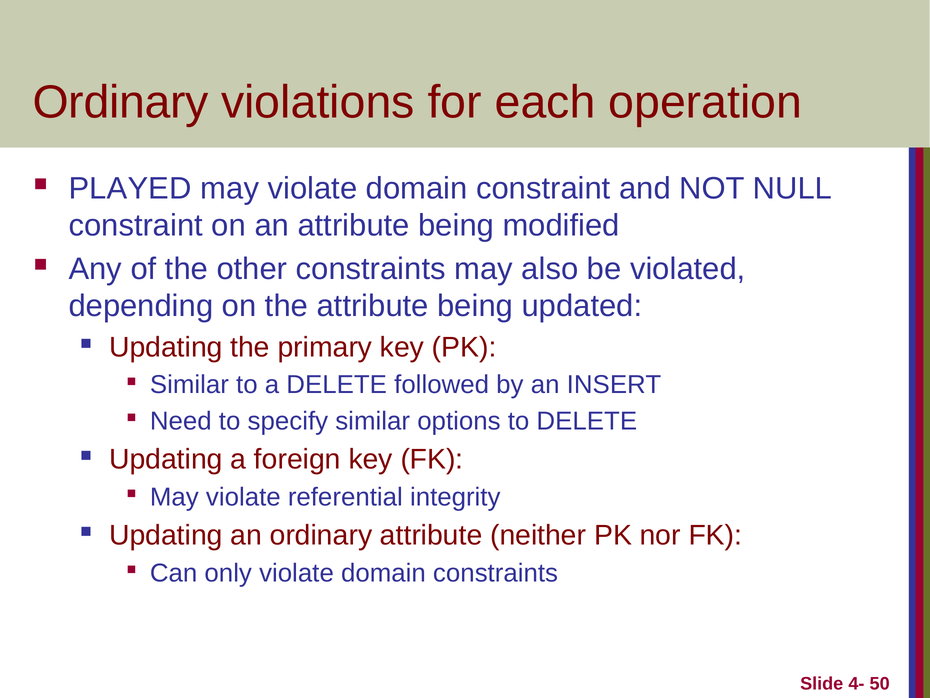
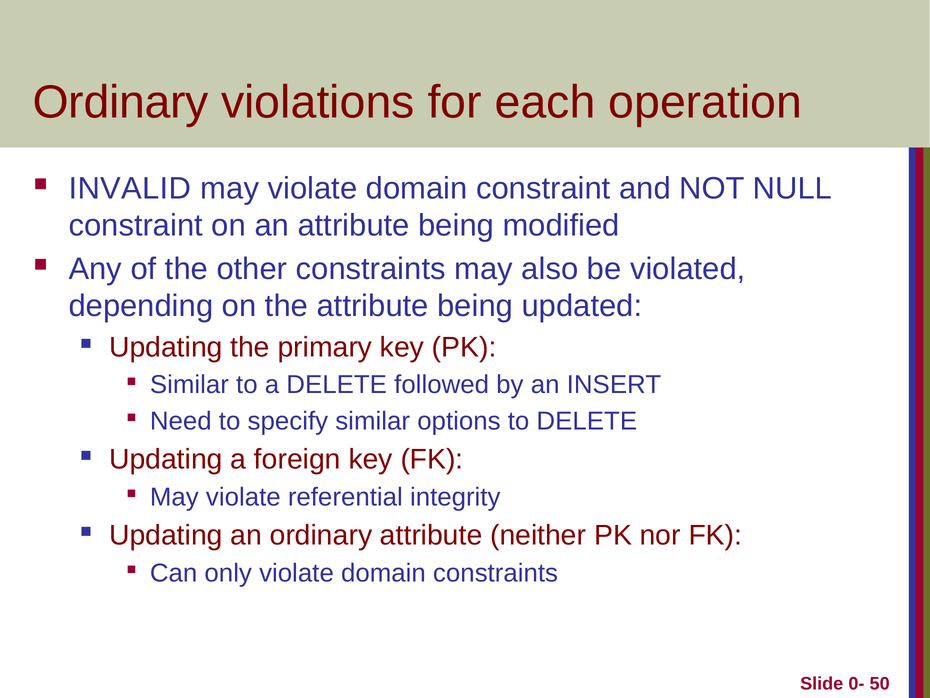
PLAYED: PLAYED -> INVALID (130, 188)
4-: 4- -> 0- (856, 683)
